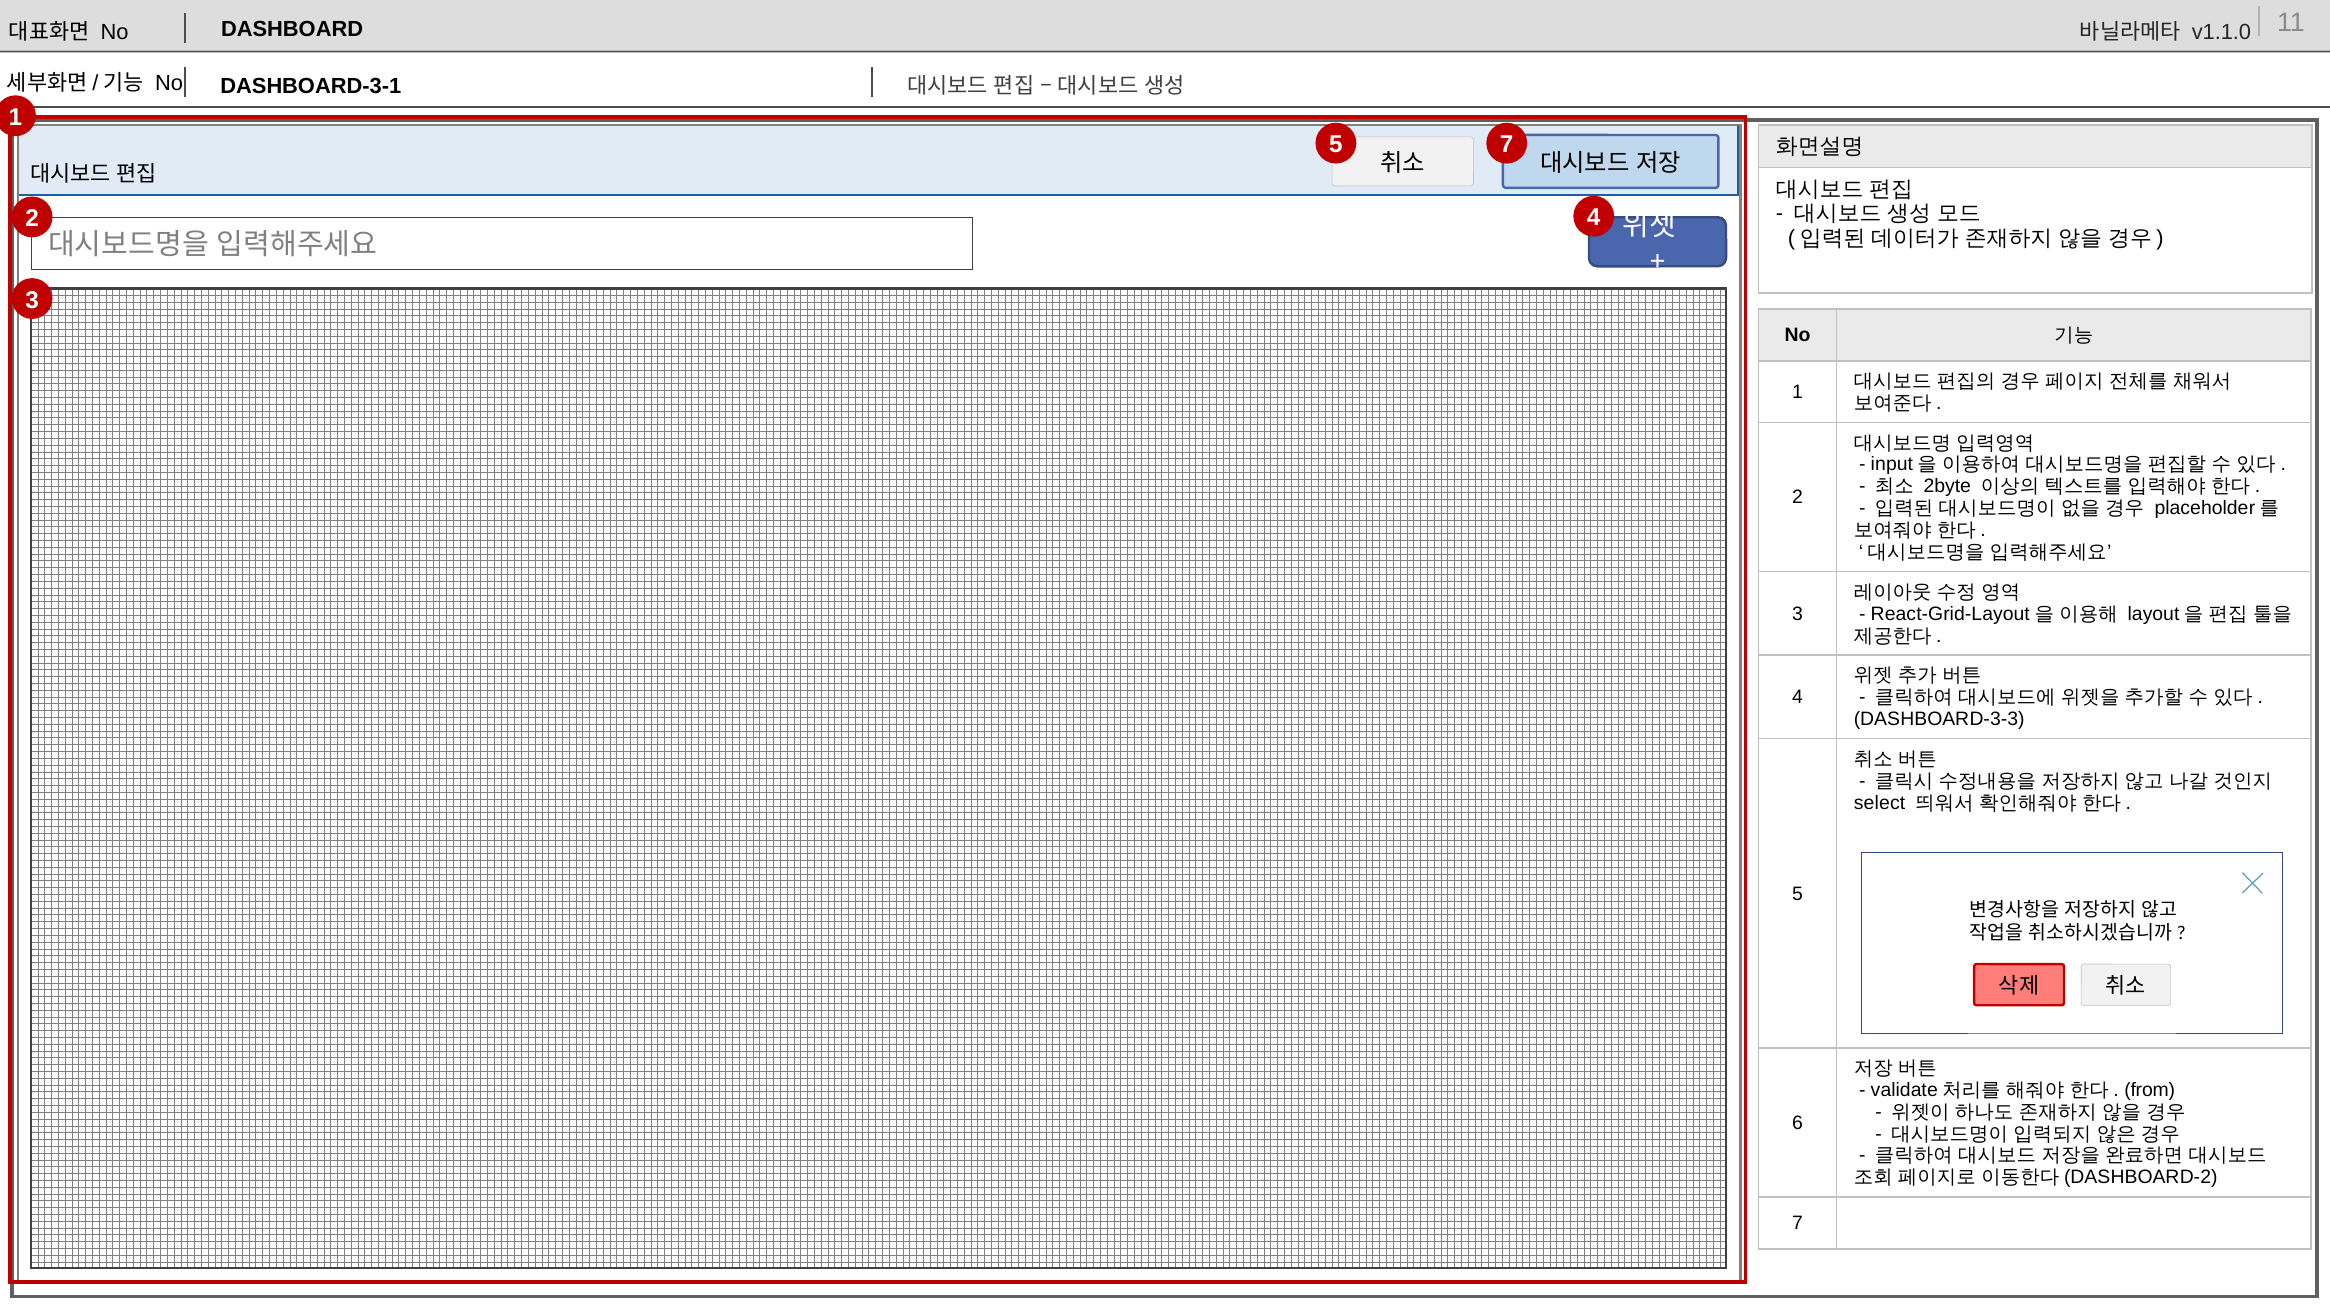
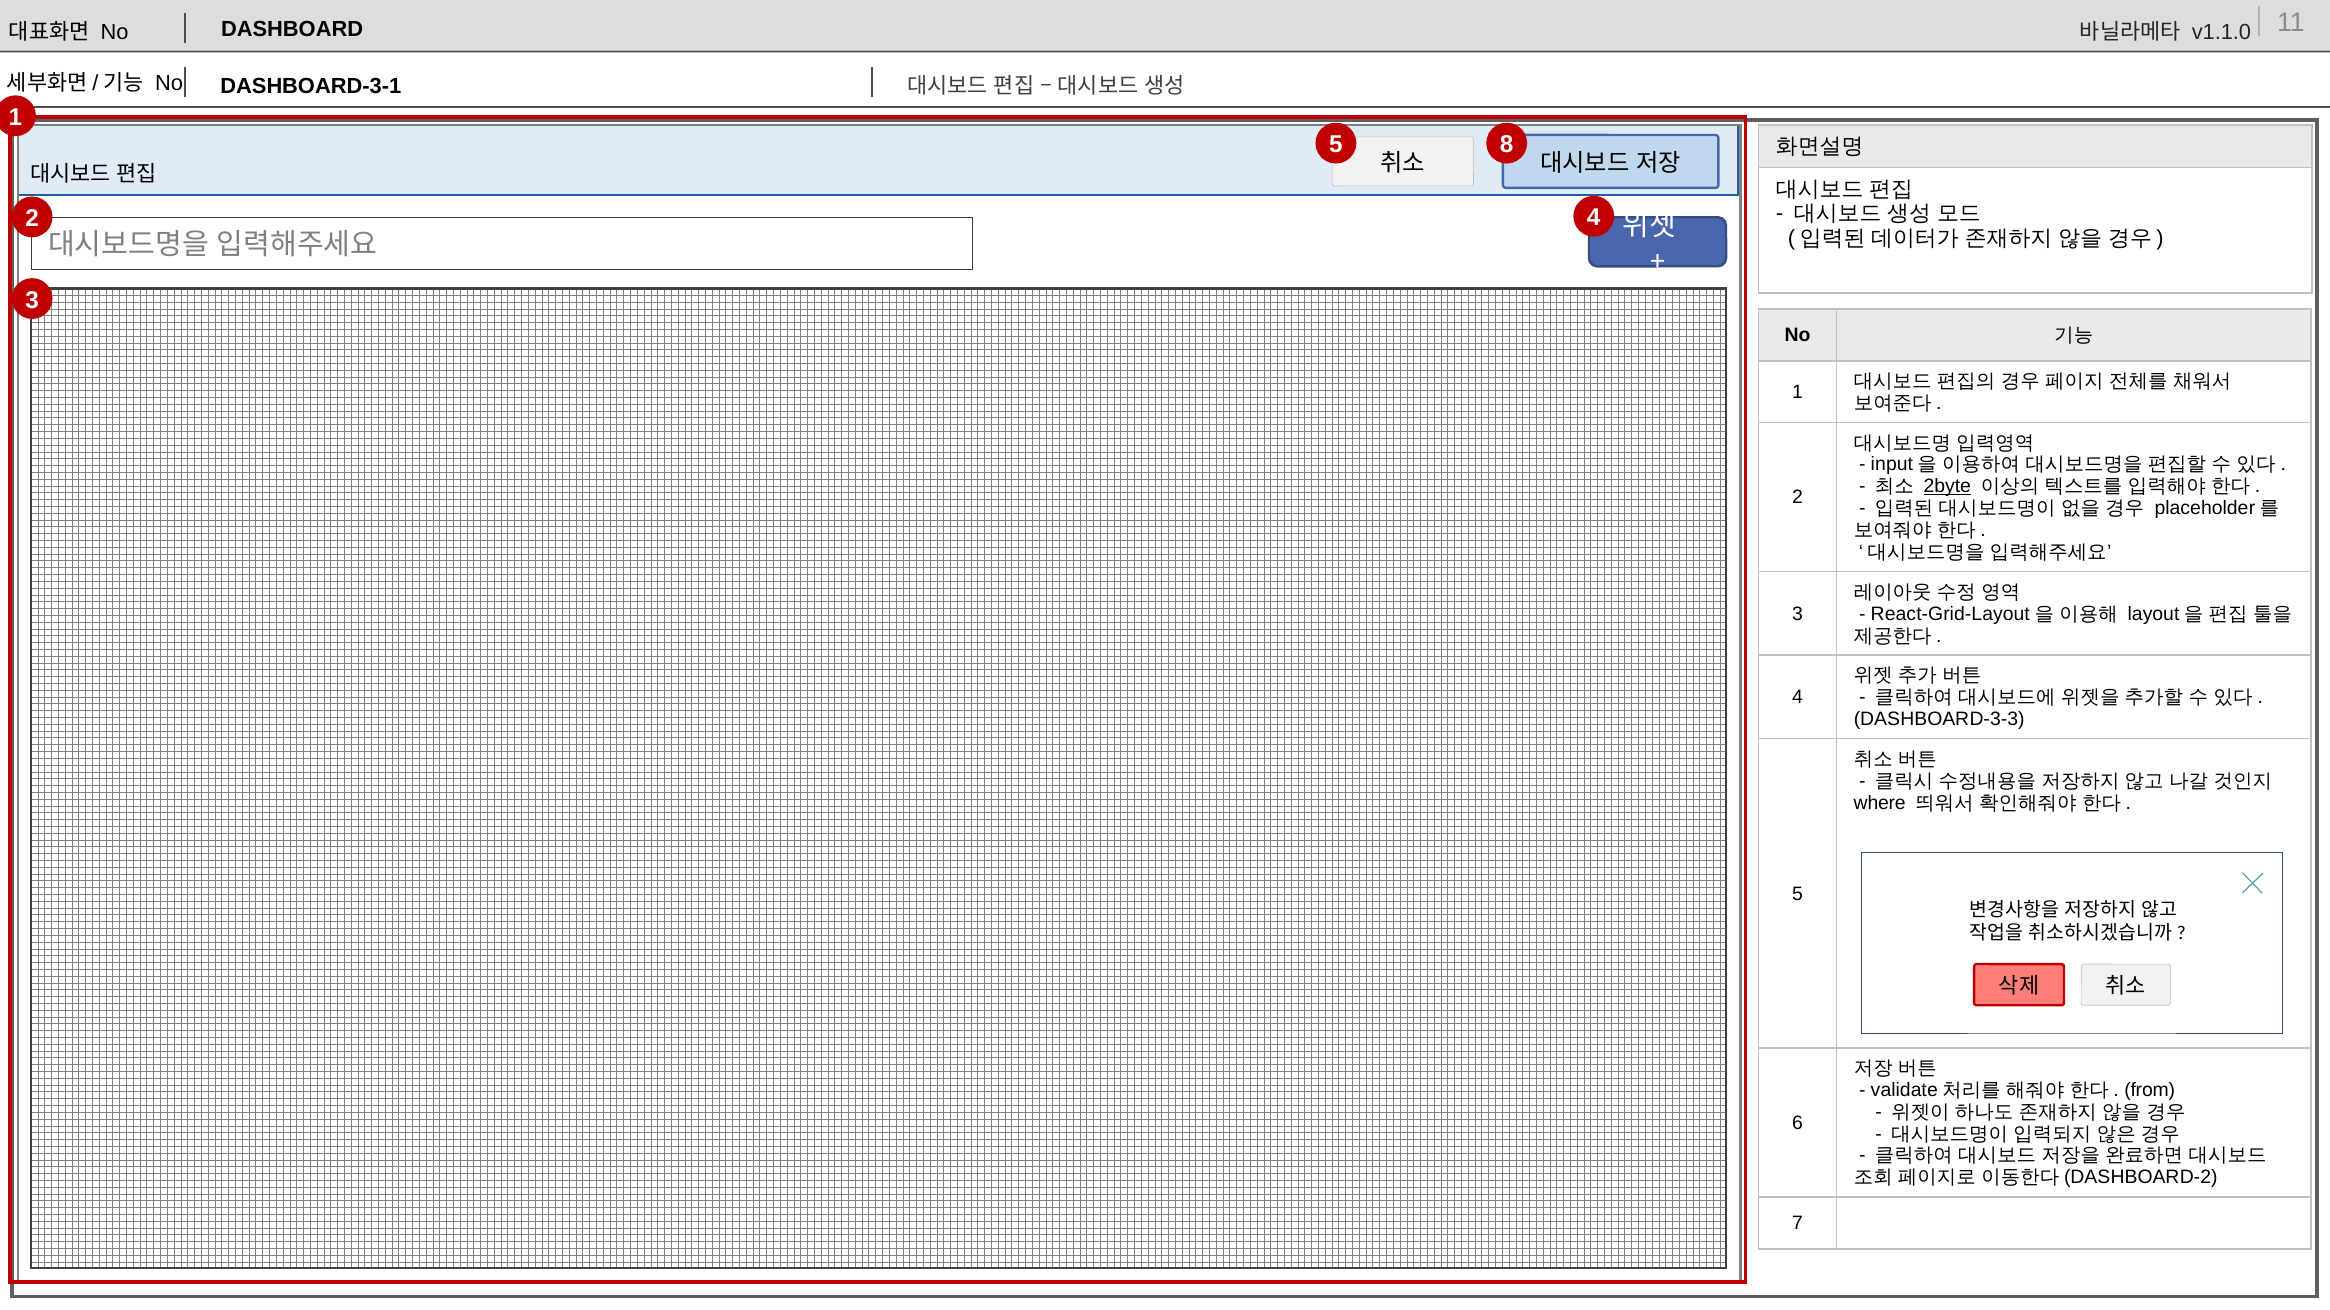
5 7: 7 -> 8 (1507, 145)
2byte underline: none -> present (1947, 487)
select: select -> where (1880, 803)
